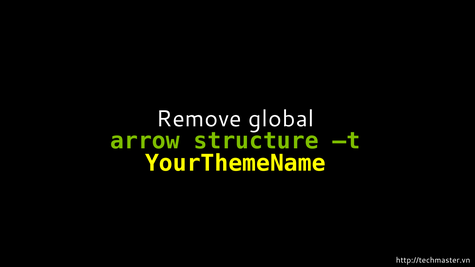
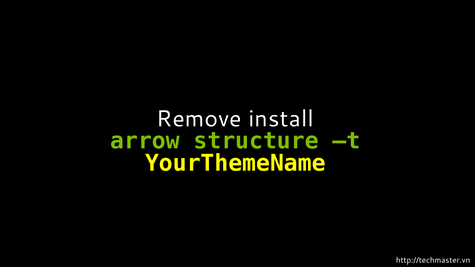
global: global -> install (281, 119)
